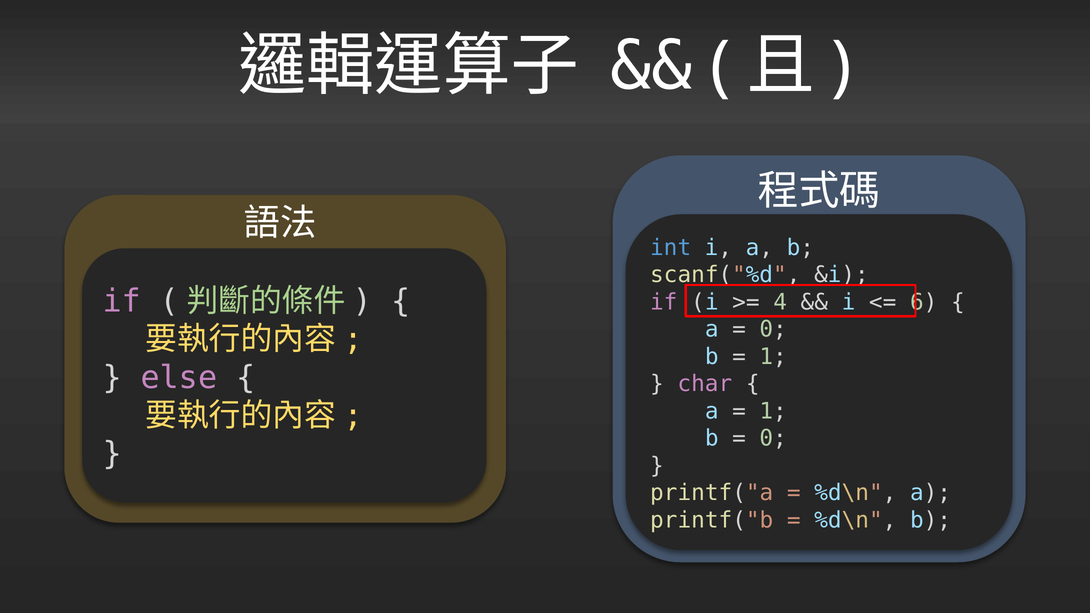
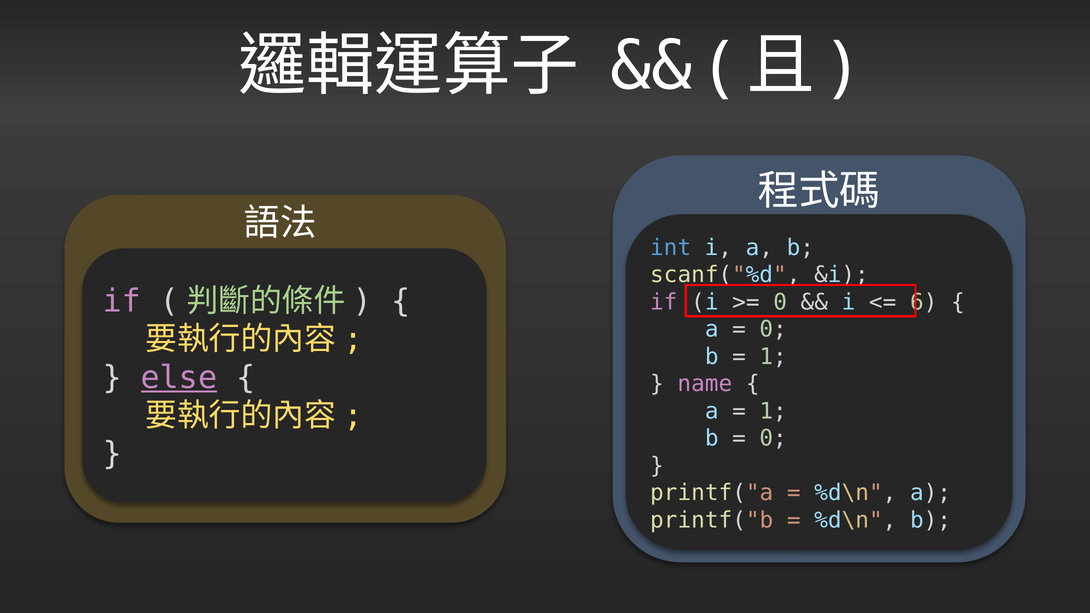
4: 4 -> 0 (780, 302)
else underline: none -> present (179, 378)
char: char -> name (705, 384)
